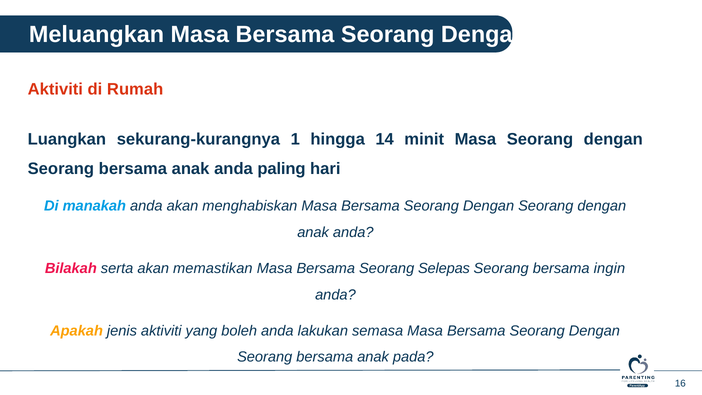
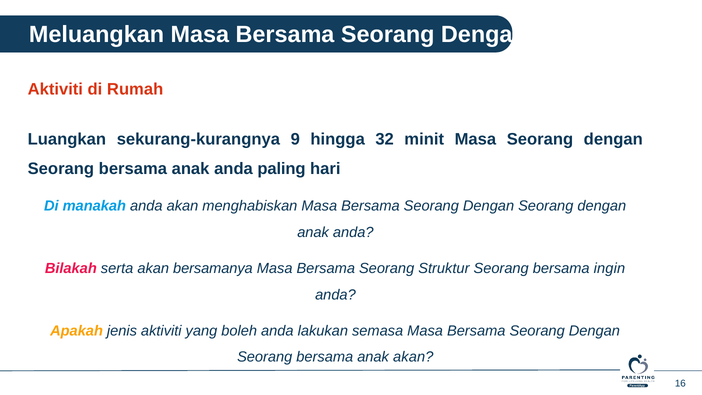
1: 1 -> 9 (295, 139)
14: 14 -> 32 (385, 139)
memastikan: memastikan -> bersamanya (213, 268)
Selepas: Selepas -> Struktur (444, 268)
anak pada: pada -> akan (413, 357)
